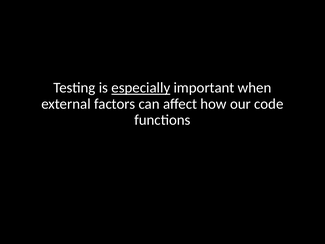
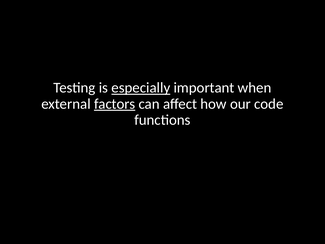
factors underline: none -> present (115, 104)
